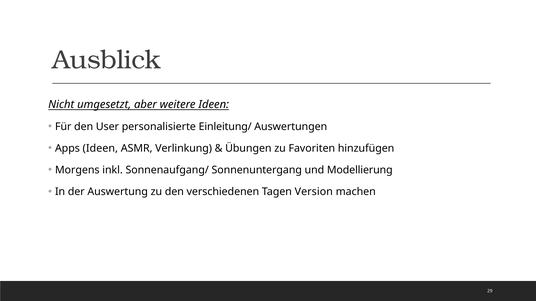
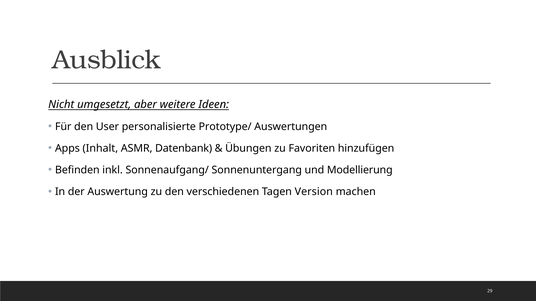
Einleitung/: Einleitung/ -> Prototype/ (225, 127)
Apps Ideen: Ideen -> Inhalt (100, 149)
Verlinkung: Verlinkung -> Datenbank (184, 149)
Morgens: Morgens -> Befinden (77, 170)
